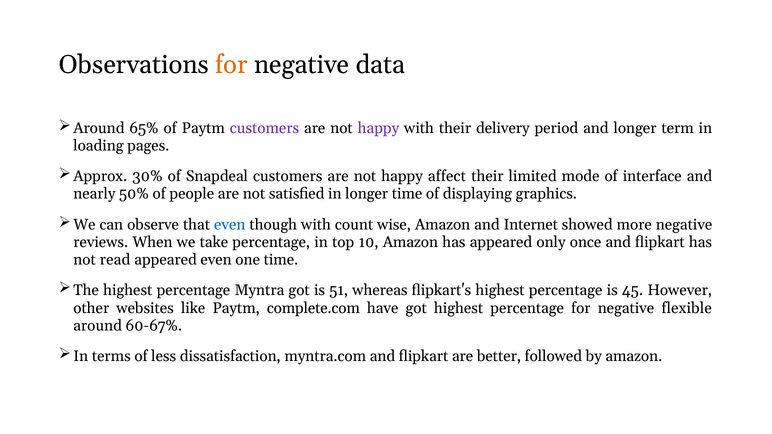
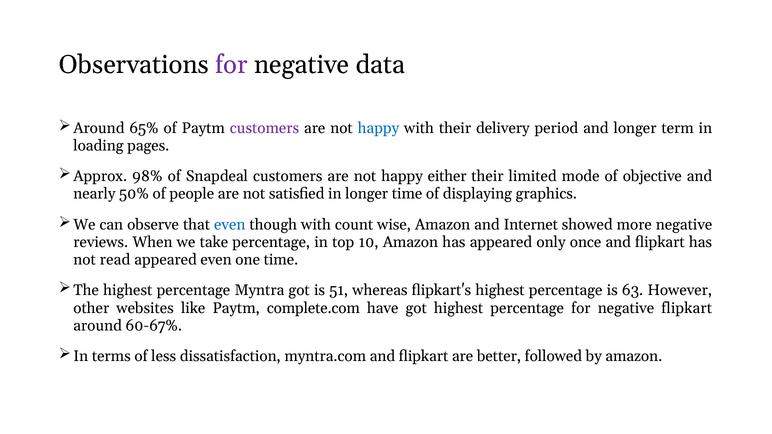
for colour: orange -> purple (231, 65)
happy colour: purple -> blue (378, 128)
30%: 30% -> 98% (147, 176)
affect: affect -> either (447, 176)
interface: interface -> objective (652, 176)
45: 45 -> 63 (633, 291)
negative flexible: flexible -> flipkart (687, 308)
